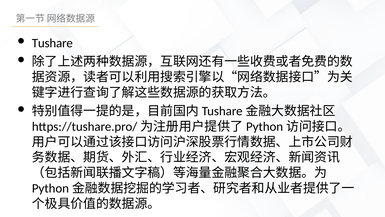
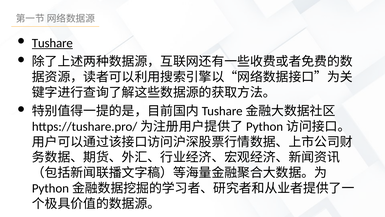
Tushare underline: none -> present (52, 43)
